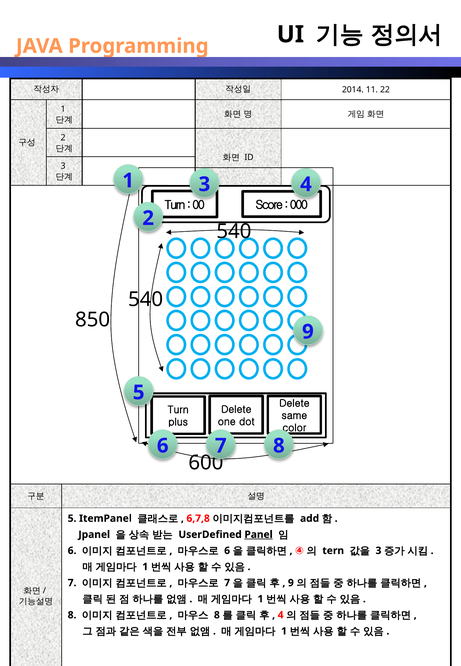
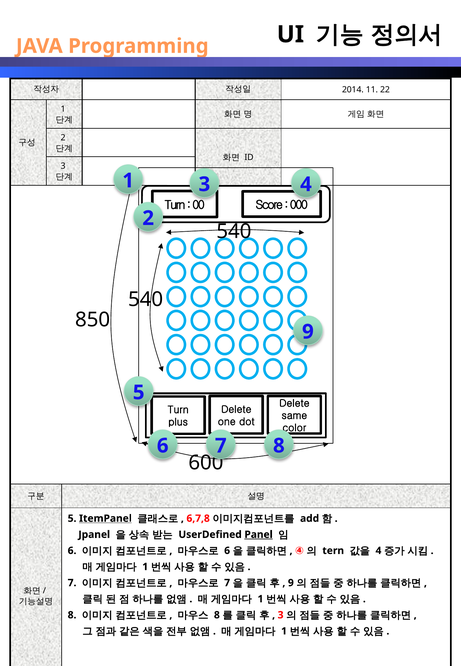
ItemPanel underline: none -> present (105, 518)
3: 3 -> 4 (378, 551)
4: 4 -> 3 (281, 615)
